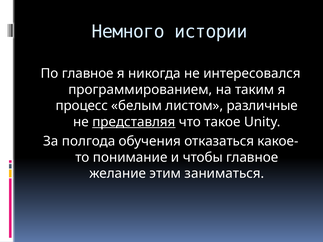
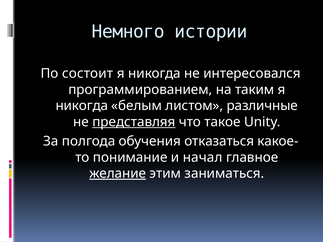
По главное: главное -> состоит (88, 74)
процесс: процесс -> никогда (82, 106)
чтобы: чтобы -> начал (203, 157)
желание underline: none -> present (118, 174)
